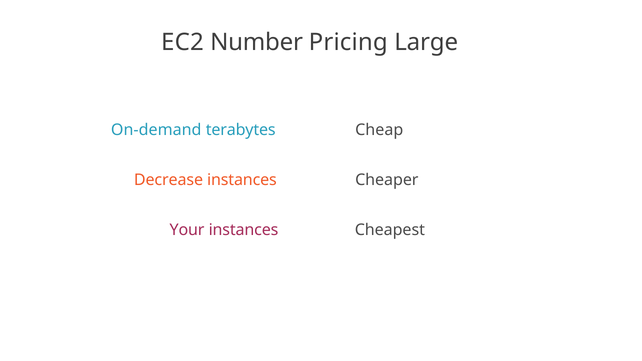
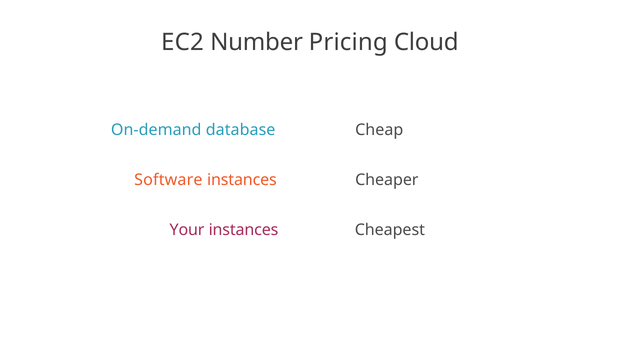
Large: Large -> Cloud (426, 42)
terabytes: terabytes -> database (241, 130)
Decrease: Decrease -> Software (168, 180)
